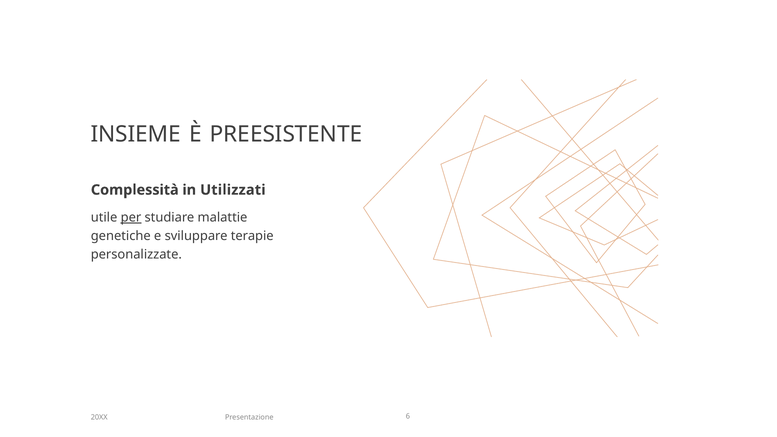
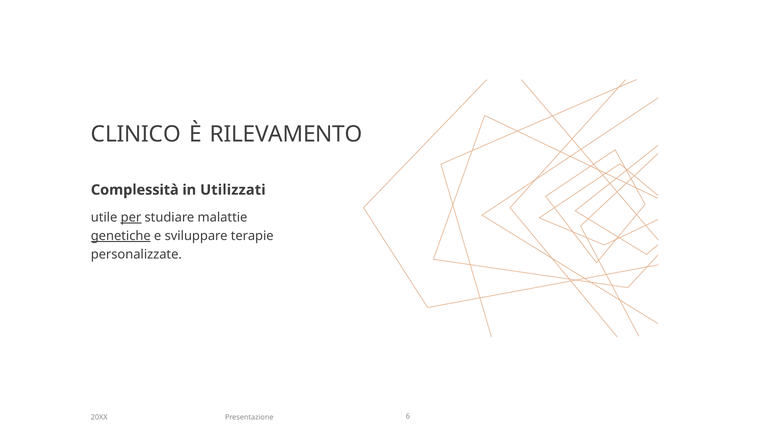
INSIEME: INSIEME -> CLINICO (136, 134)
PREESISTENTE: PREESISTENTE -> RILEVAMENTO (286, 134)
genetiche underline: none -> present (121, 236)
